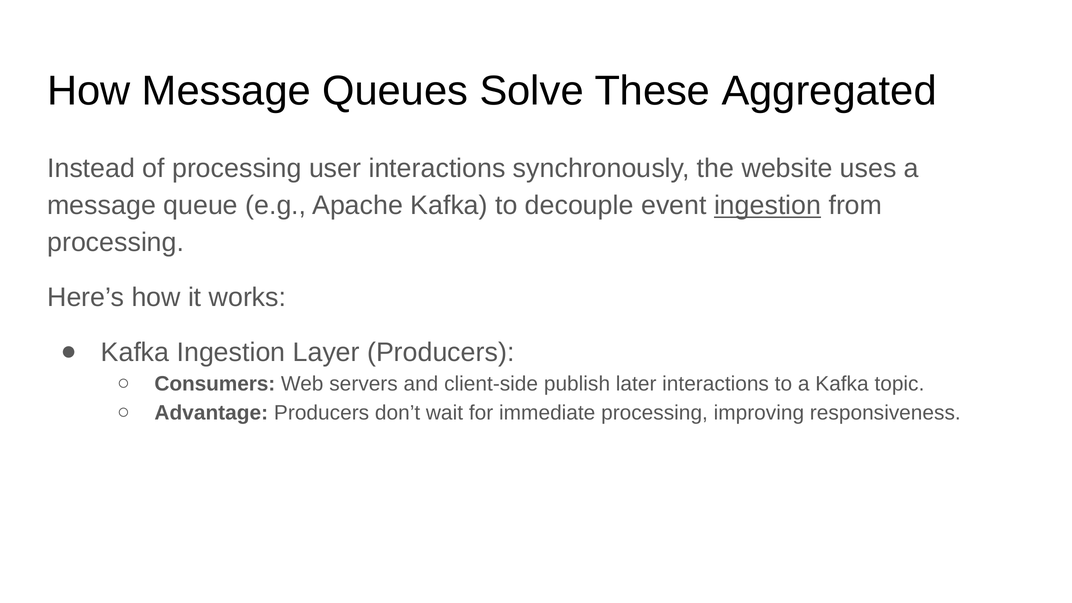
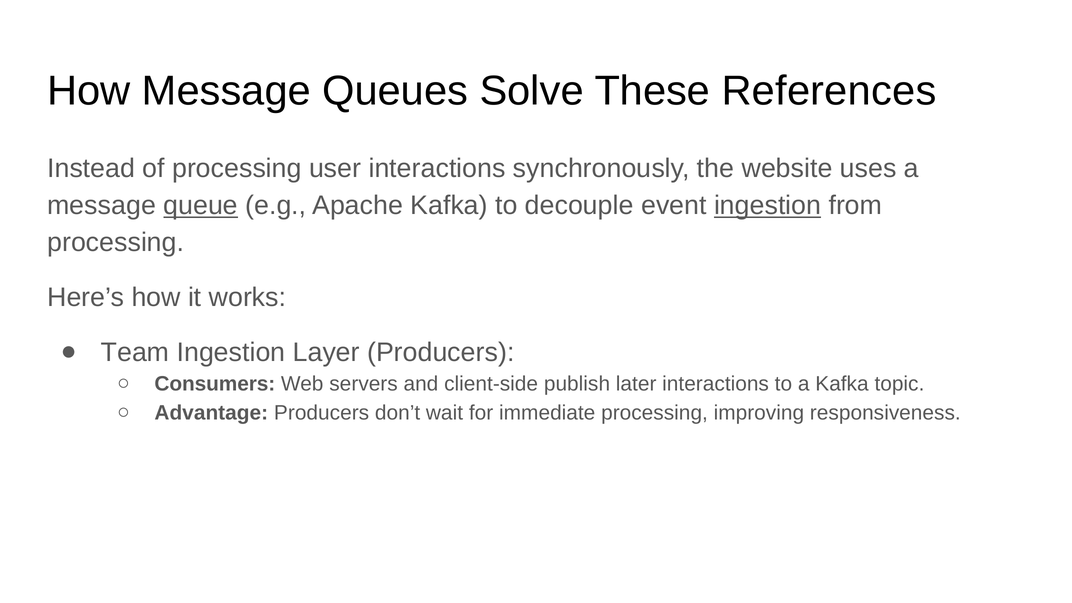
Aggregated: Aggregated -> References (829, 91)
queue underline: none -> present (201, 206)
Kafka: Kafka -> Team (135, 352)
